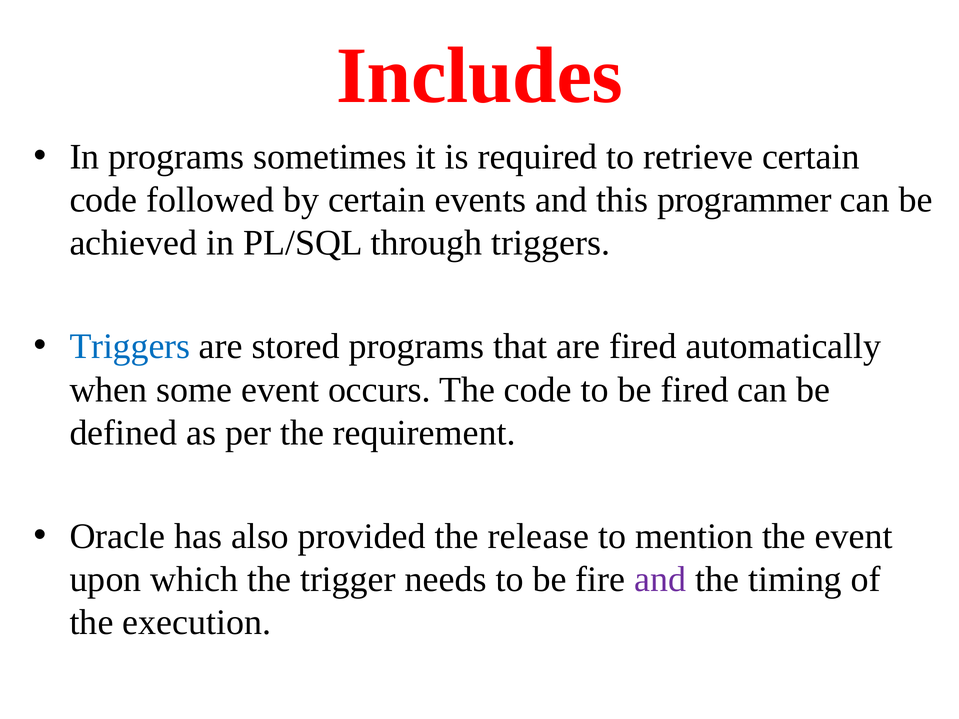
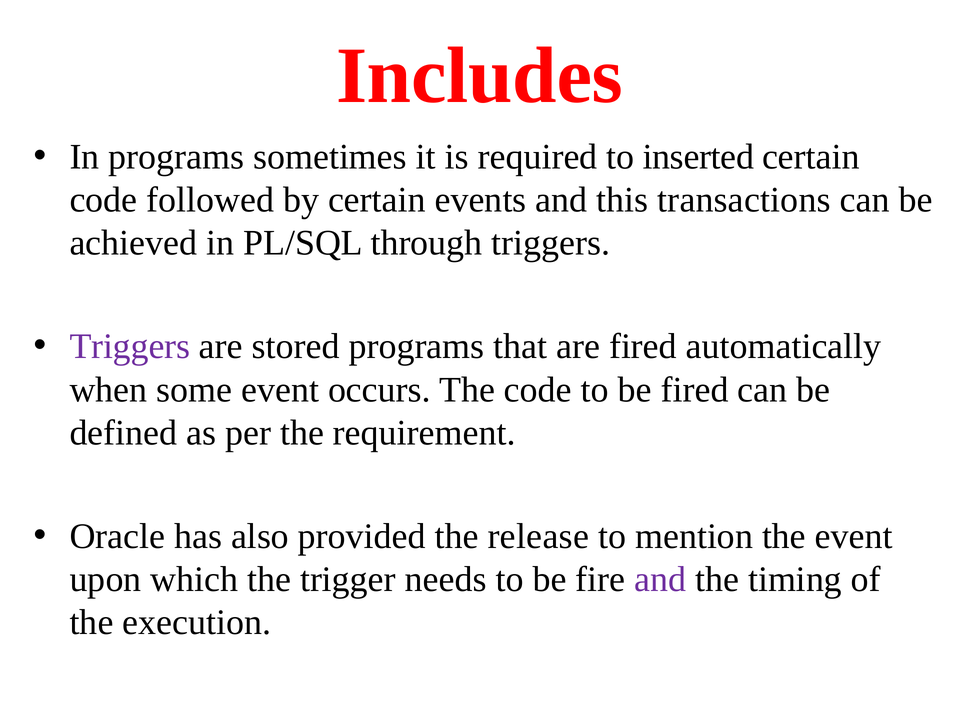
retrieve: retrieve -> inserted (698, 157)
programmer: programmer -> transactions (744, 200)
Triggers colour: blue -> purple (130, 347)
